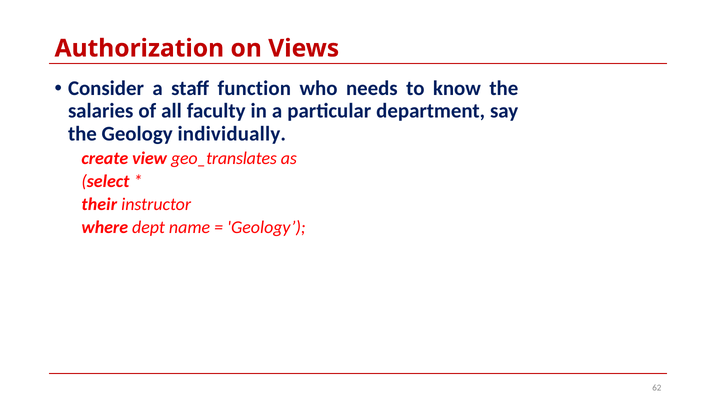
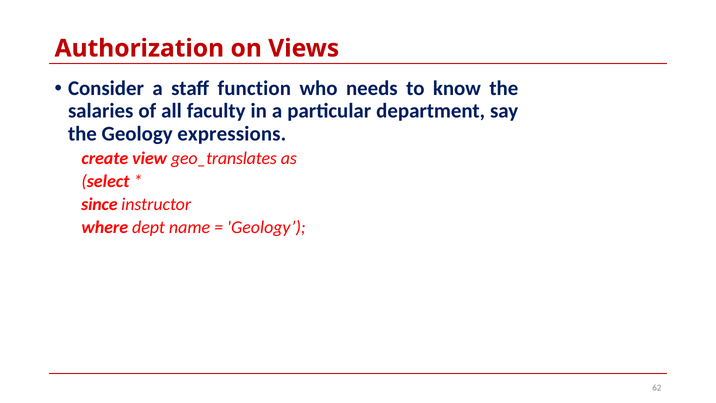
individually: individually -> expressions (232, 134)
their: their -> since (99, 204)
